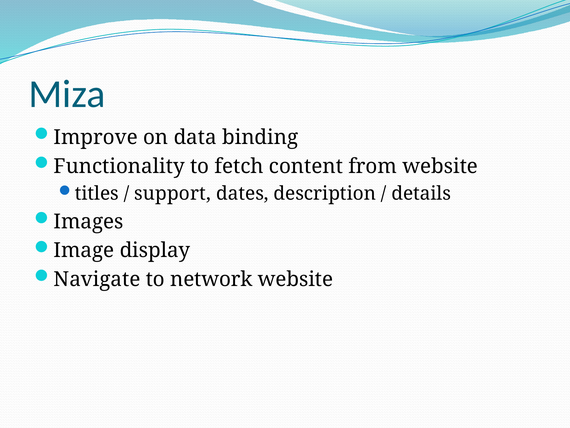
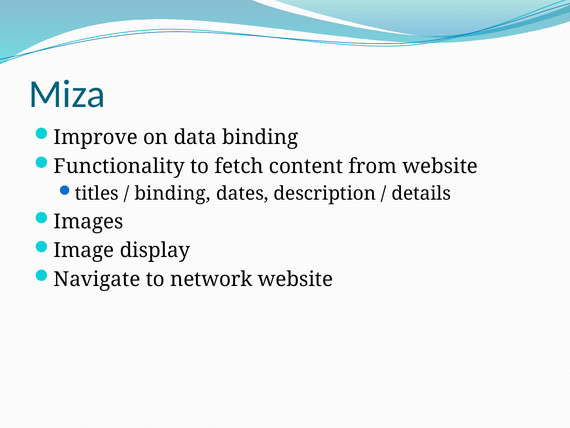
support: support -> binding (173, 193)
